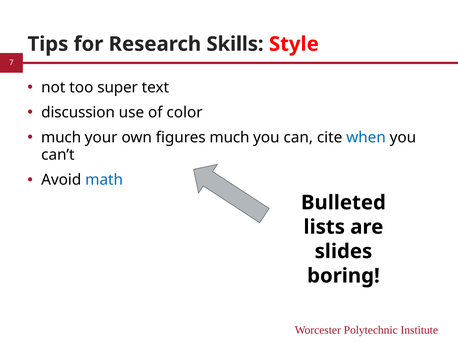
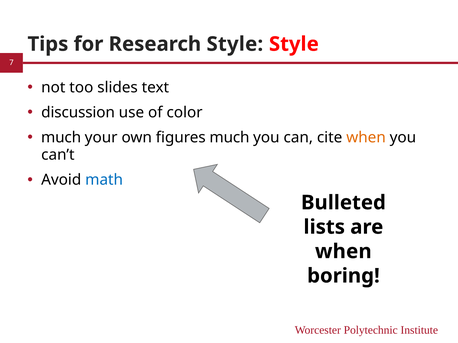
Research Skills: Skills -> Style (235, 44)
super: super -> slides (118, 87)
when colour: blue -> orange (366, 138)
slides: slides -> when (343, 252)
